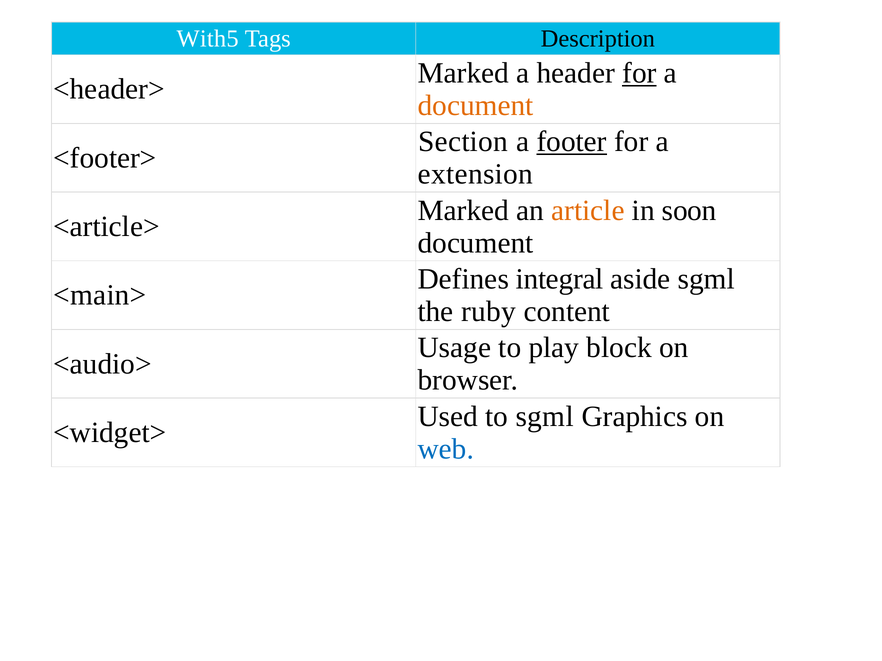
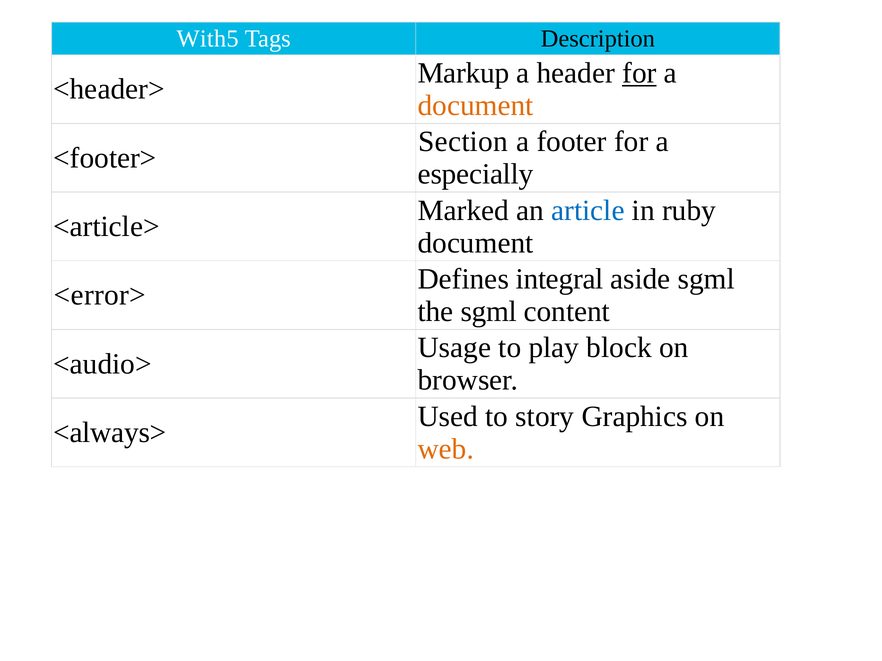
Marked: Marked -> Markup (463, 73)
footer underline: present -> none (572, 142)
extension: extension -> especially (476, 174)
article colour: orange -> blue (588, 211)
soon: soon -> ruby (689, 211)
<main>: <main> -> <error> (100, 295)
the ruby: ruby -> sgml (489, 312)
to sgml: sgml -> story (545, 417)
<widget>: <widget> -> <always> (110, 433)
web colour: blue -> orange (446, 449)
